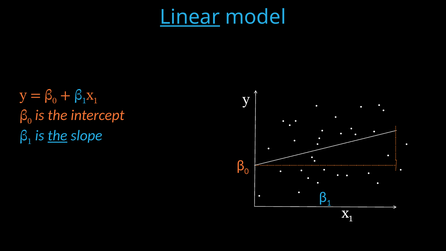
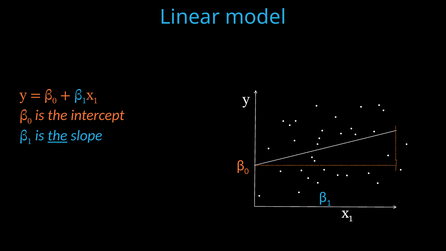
Linear underline: present -> none (190, 17)
